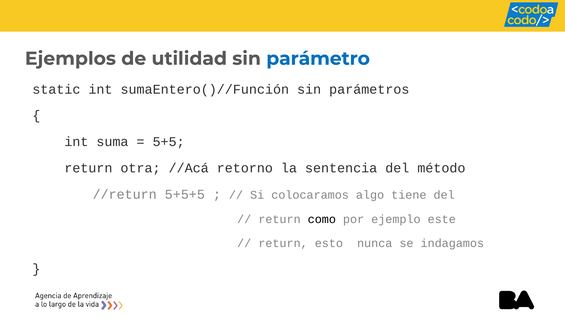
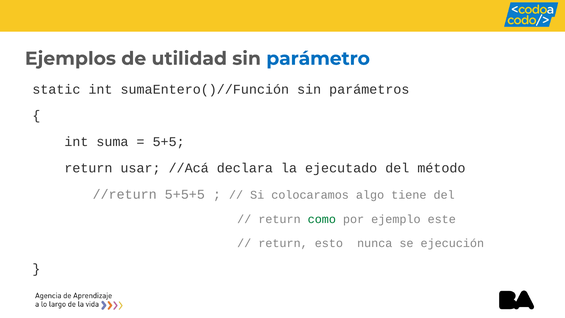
otra: otra -> usar (141, 168)
retorno: retorno -> declara (245, 168)
sentencia: sentencia -> ejecutado (341, 168)
como colour: black -> green (322, 219)
indagamos: indagamos -> ejecución (452, 243)
